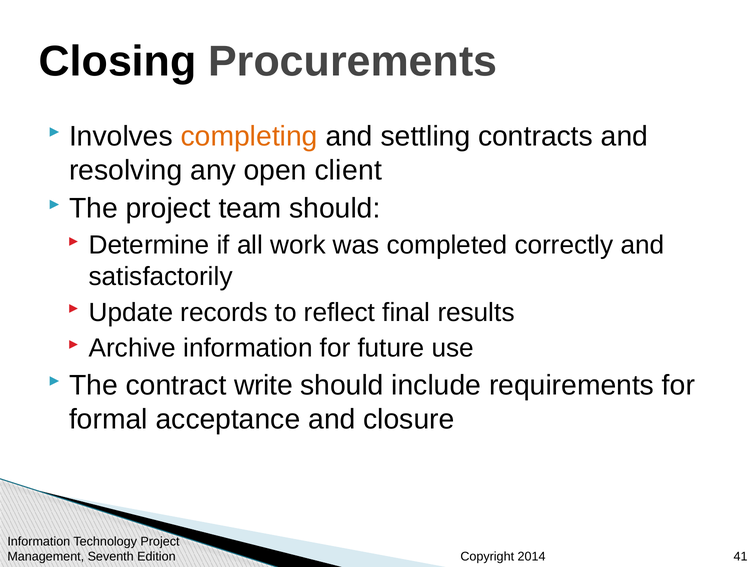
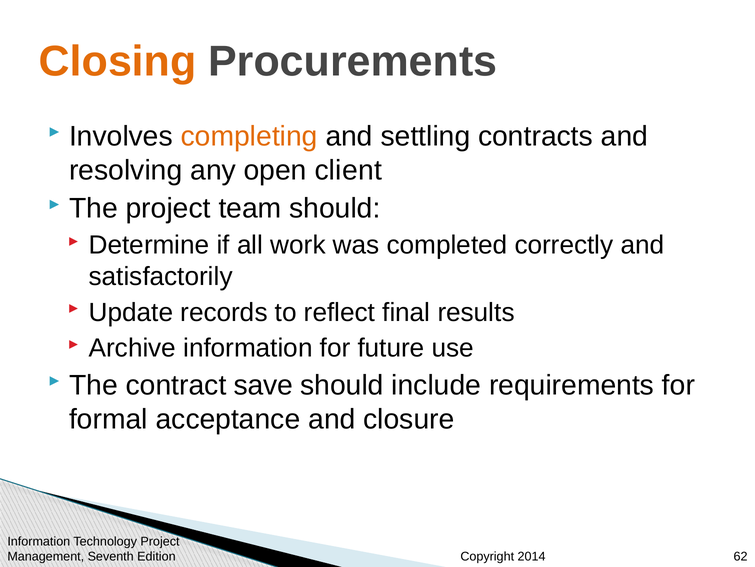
Closing colour: black -> orange (118, 62)
write: write -> save (263, 385)
41: 41 -> 62 (741, 556)
